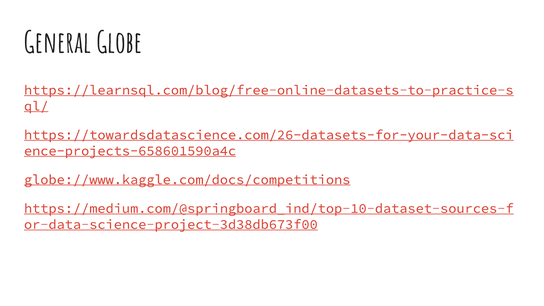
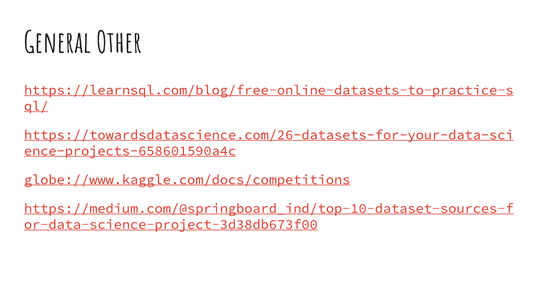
Globe: Globe -> Other (119, 43)
